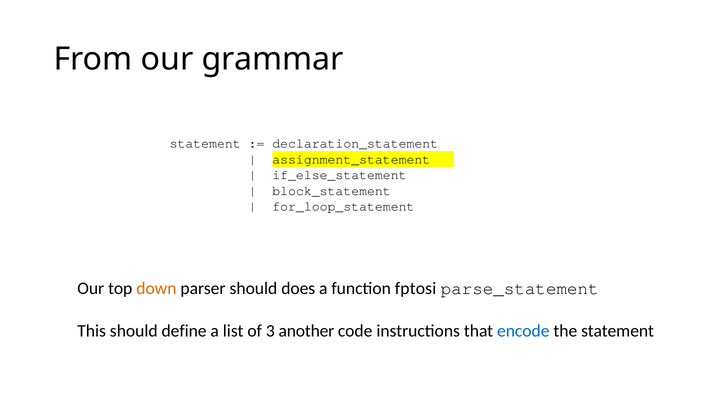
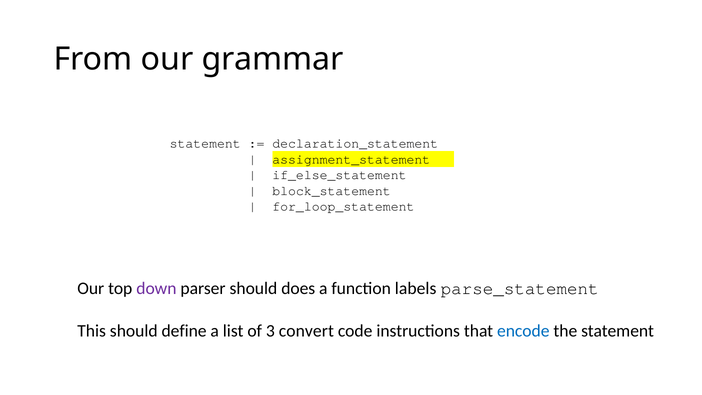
down colour: orange -> purple (156, 289)
fptosi: fptosi -> labels (416, 289)
another: another -> convert (306, 331)
